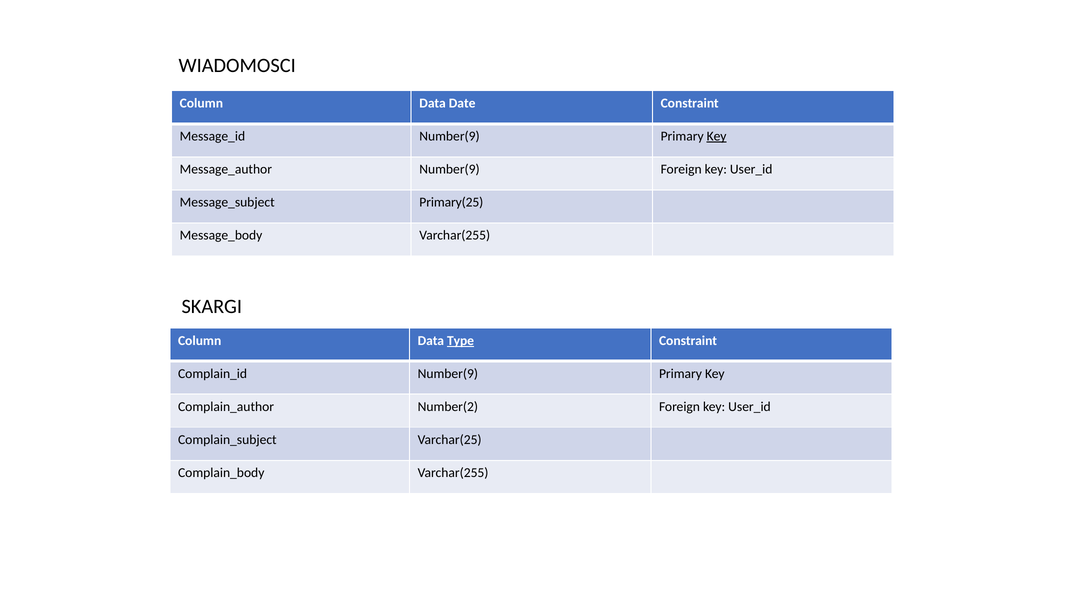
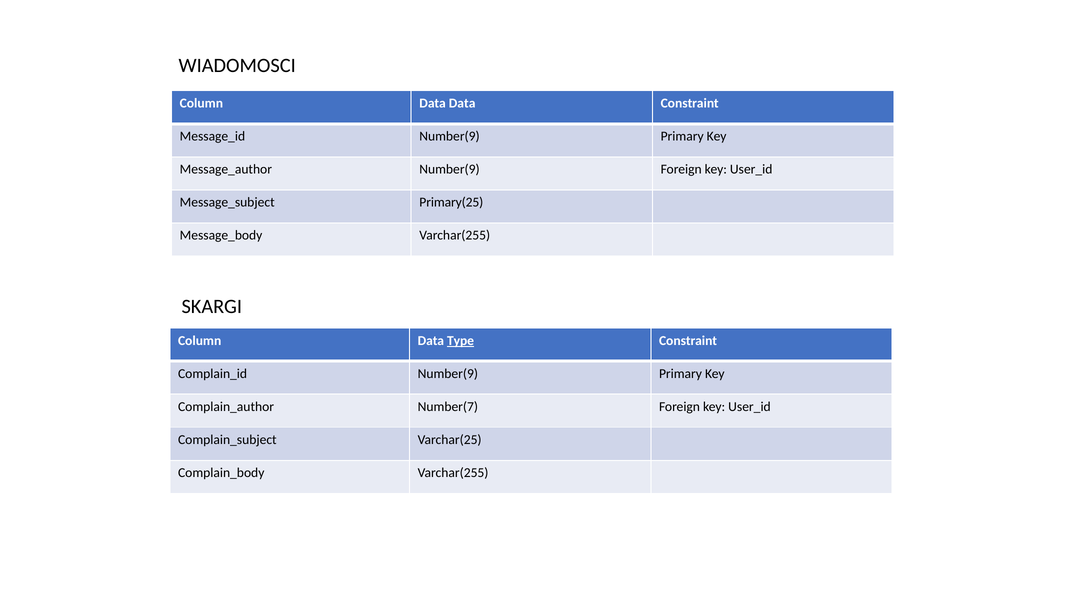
Data Date: Date -> Data (462, 103)
Key underline: present -> none (717, 136)
Number(2: Number(2 -> Number(7 (448, 407)
